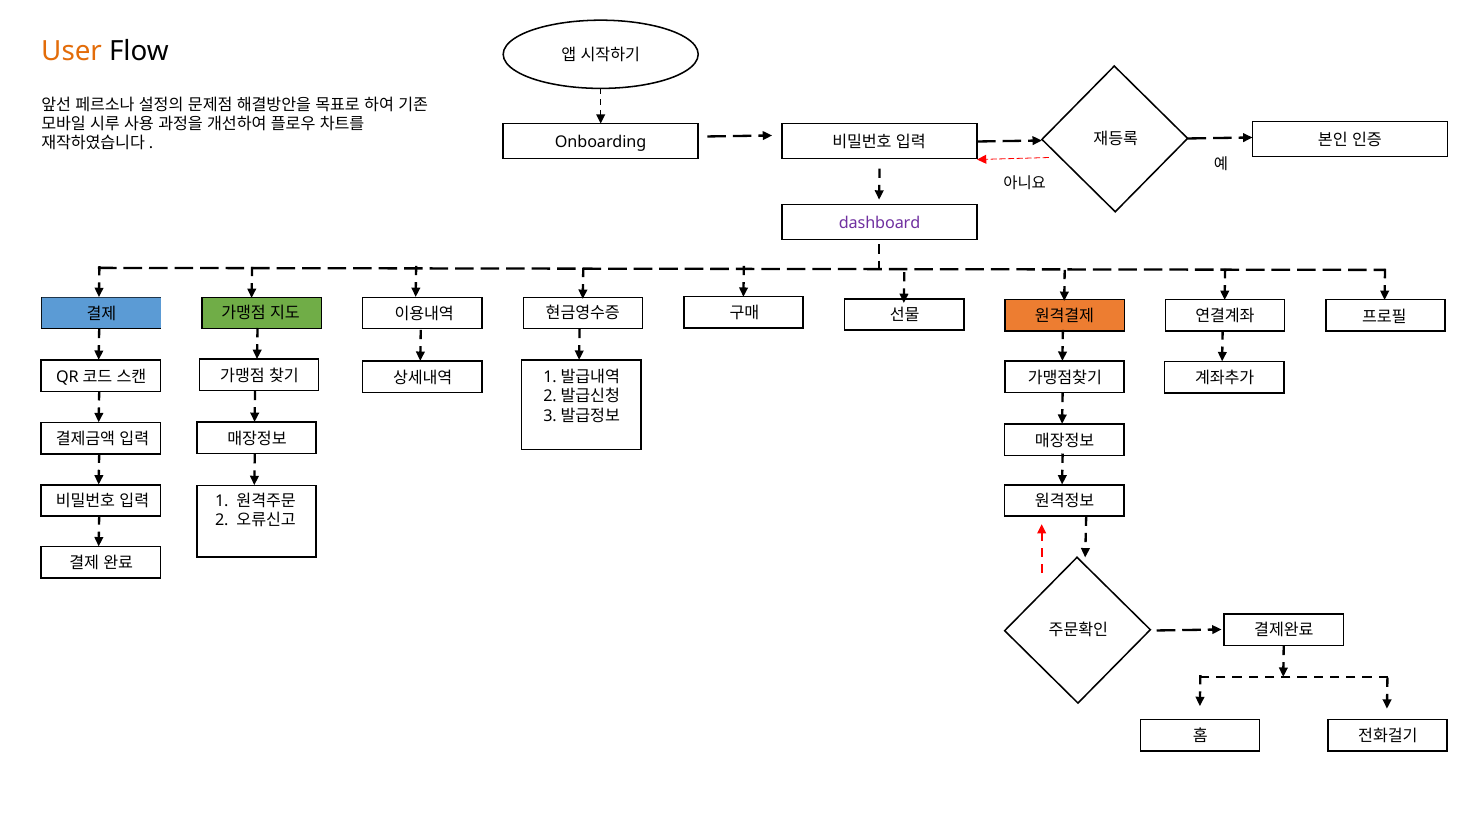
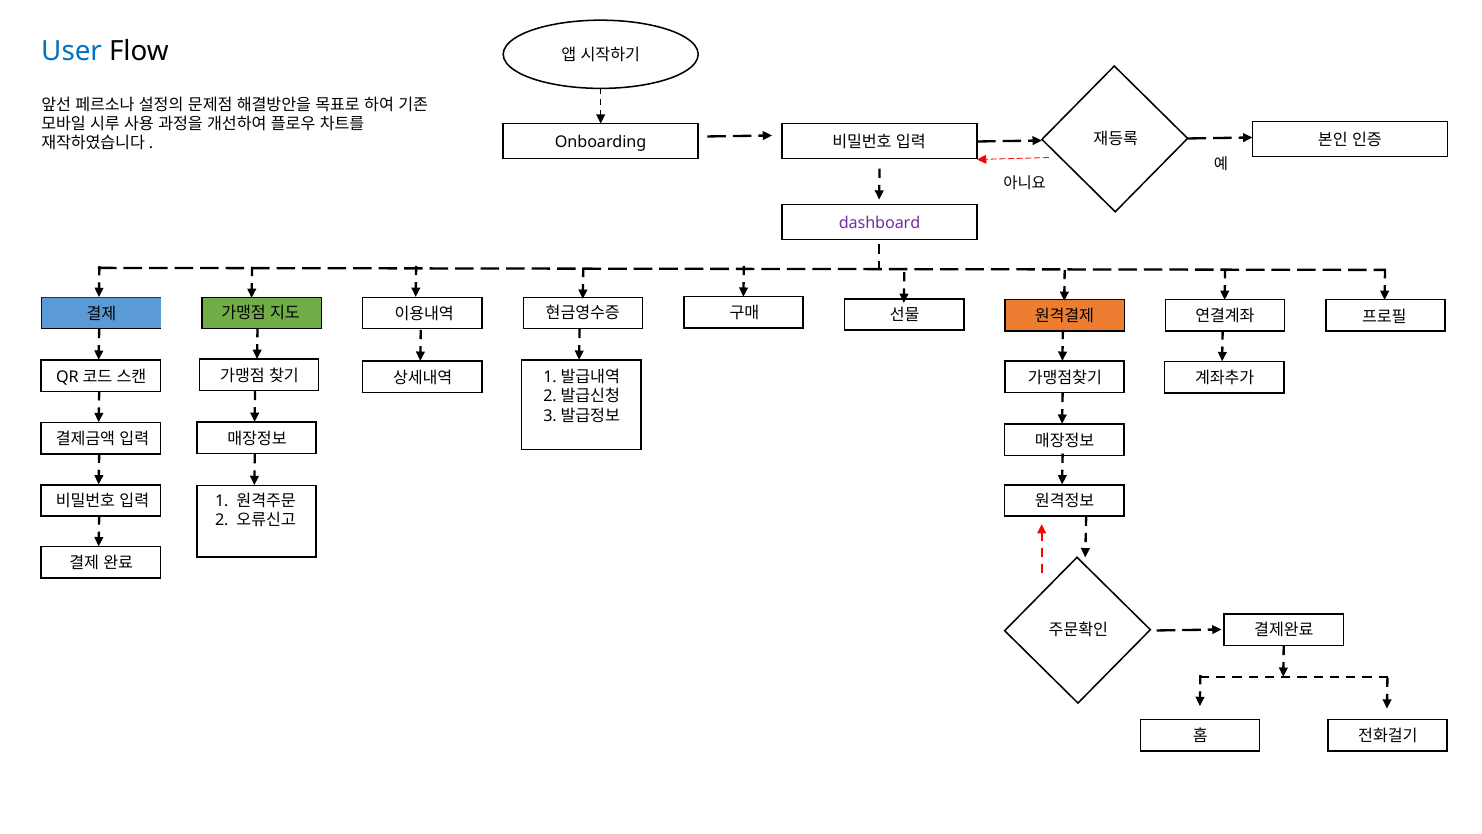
User colour: orange -> blue (72, 51)
